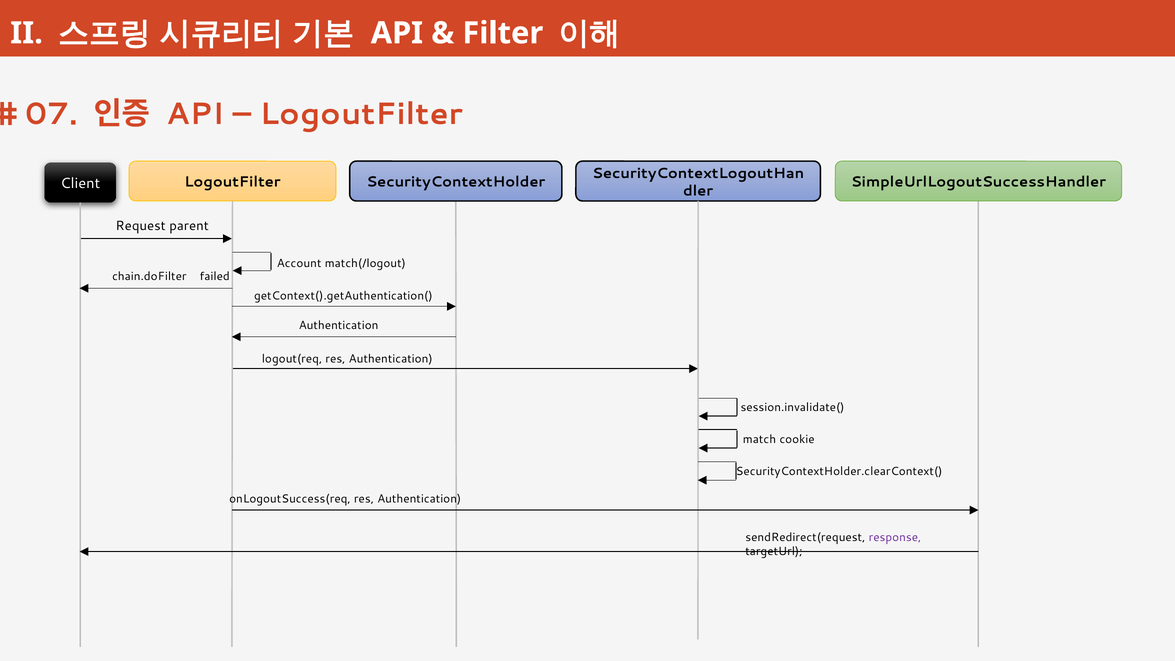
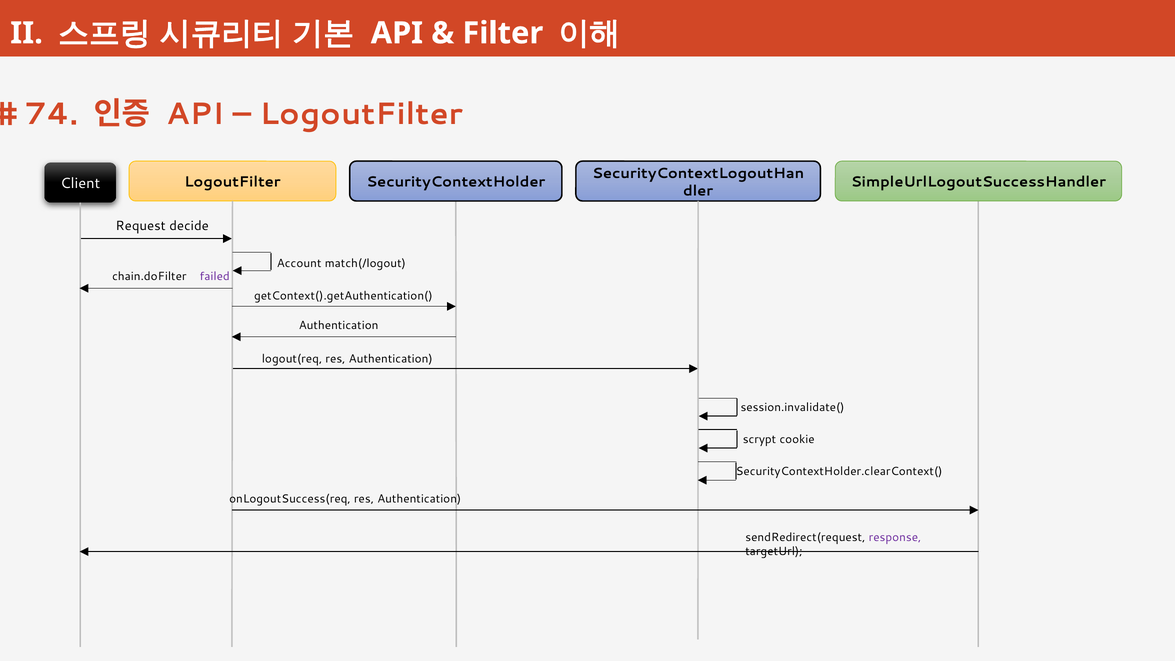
07: 07 -> 74 (52, 114)
parent: parent -> decide (189, 226)
failed colour: black -> purple (215, 276)
match: match -> scrypt (759, 439)
